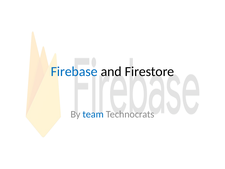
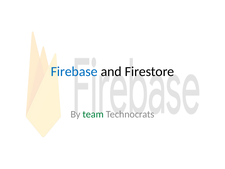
team colour: blue -> green (93, 114)
